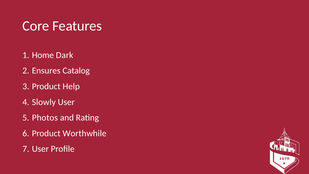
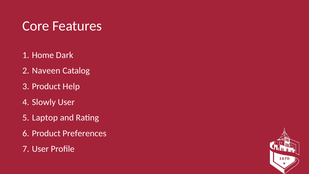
Ensures: Ensures -> Naveen (46, 71)
Photos: Photos -> Laptop (45, 118)
Worthwhile: Worthwhile -> Preferences (84, 133)
